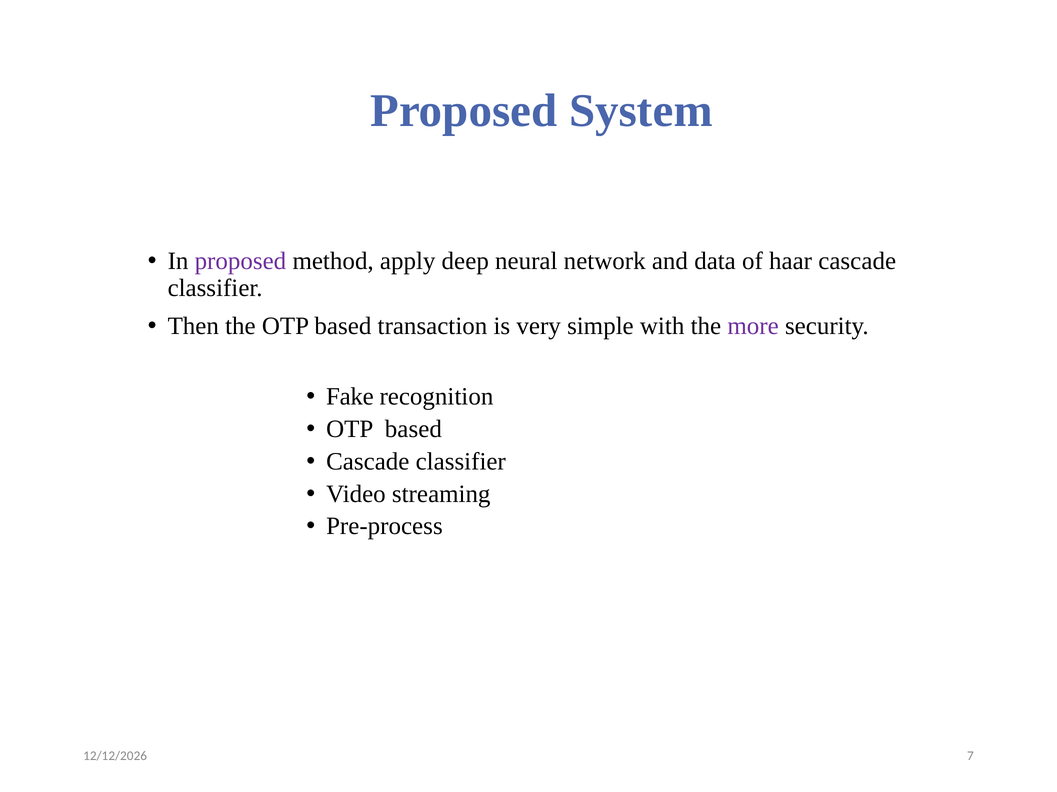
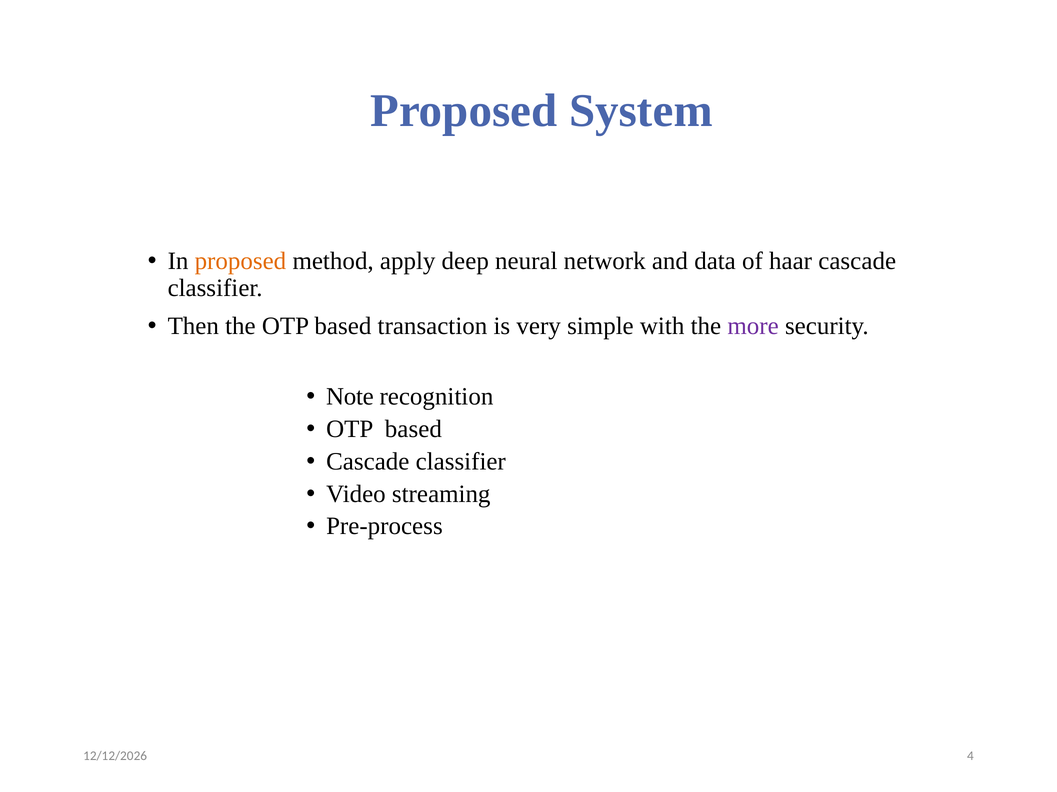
proposed colour: purple -> orange (240, 261)
Fake: Fake -> Note (350, 397)
7: 7 -> 4 (970, 757)
